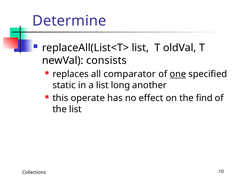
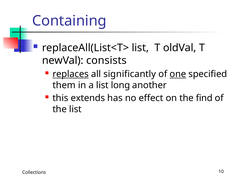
Determine: Determine -> Containing (69, 21)
replaces underline: none -> present (71, 74)
comparator: comparator -> significantly (130, 74)
static: static -> them (64, 85)
operate: operate -> extends (88, 98)
